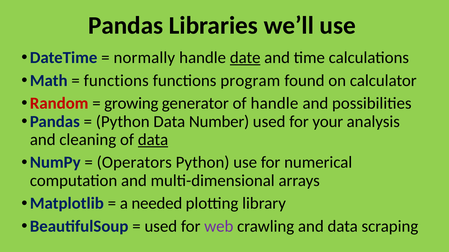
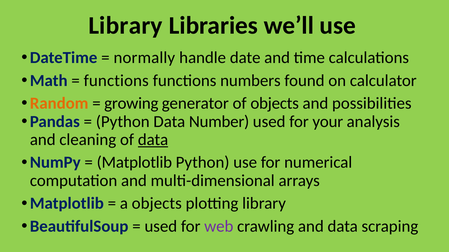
Pandas: Pandas -> Library (125, 25)
date underline: present -> none (245, 58)
program: program -> numbers (250, 81)
Random colour: red -> orange (59, 104)
of handle: handle -> objects (275, 104)
Operators: Operators -> Matplotlib (134, 163)
a needed: needed -> objects (157, 204)
